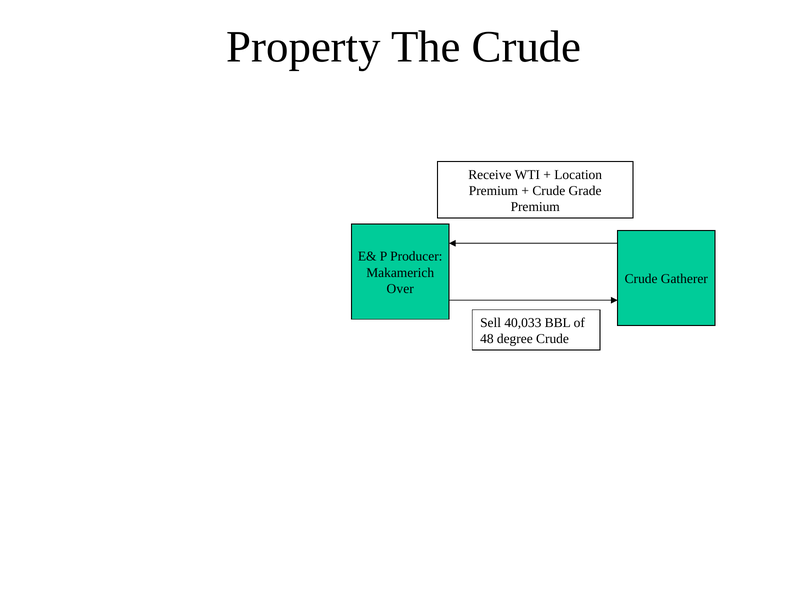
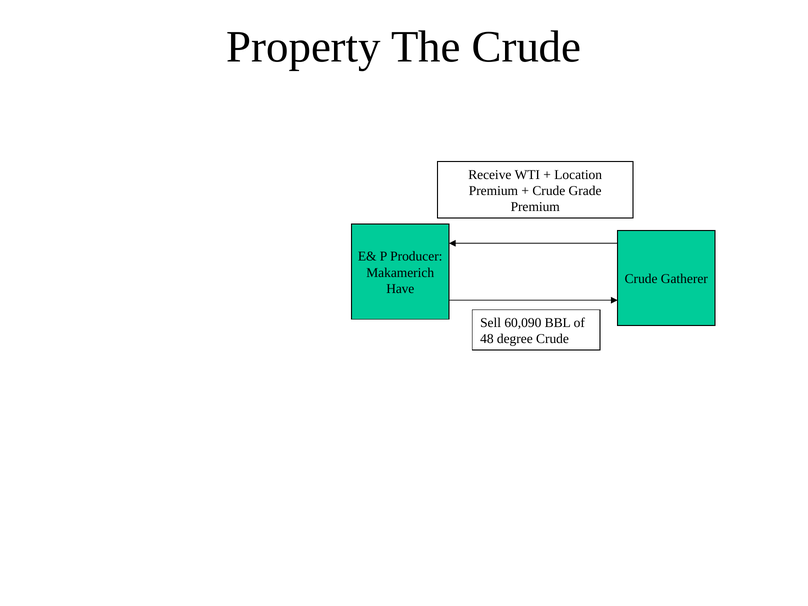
Over: Over -> Have (400, 289)
40,033: 40,033 -> 60,090 (523, 323)
